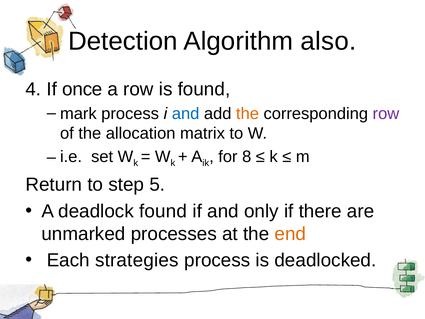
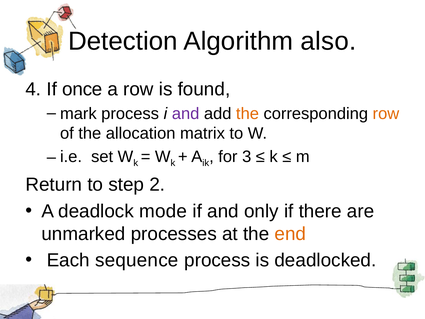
and colour: blue -> purple (186, 114)
row colour: purple -> orange (386, 114)
8: 8 -> 3 (247, 157)
5: 5 -> 2 (157, 184)
deadlock found: found -> mode (163, 211)
strategies: strategies -> sequence (137, 260)
